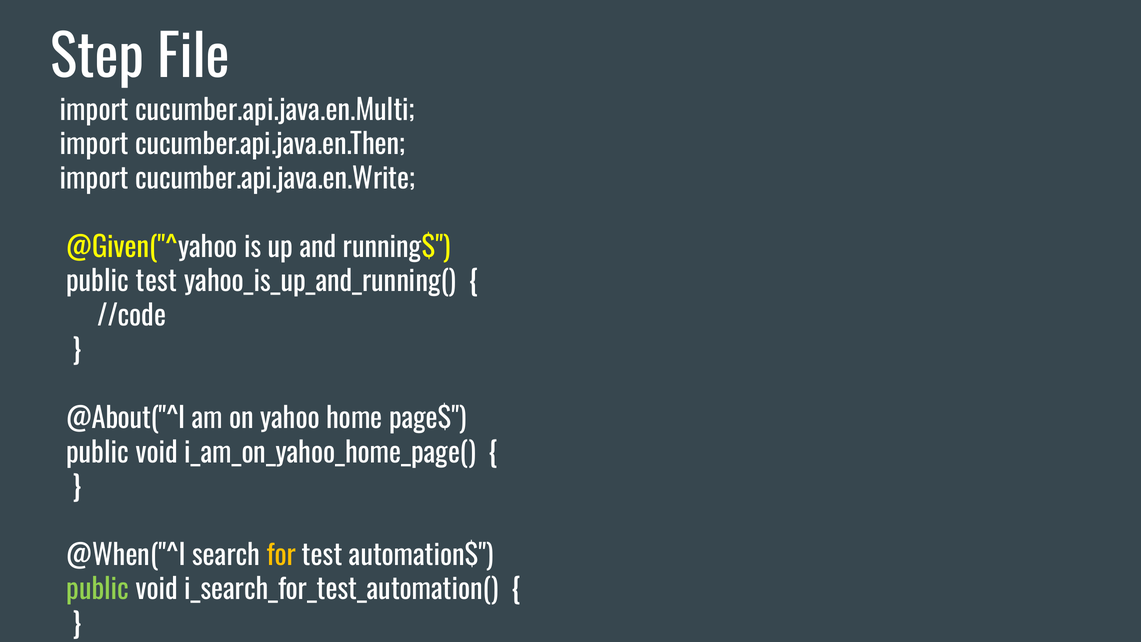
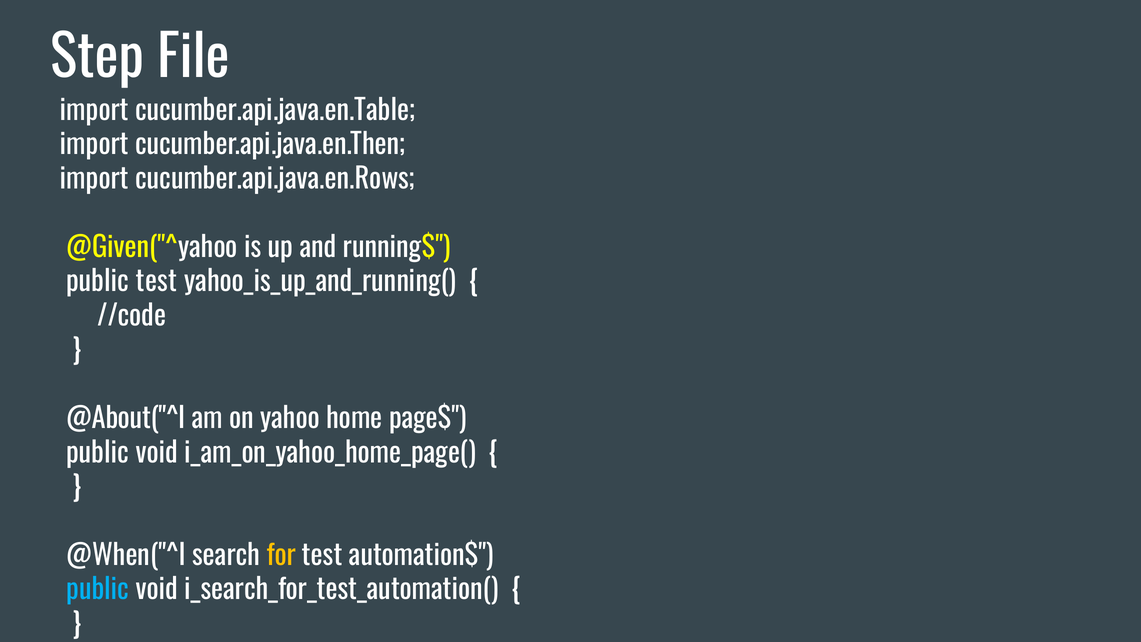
cucumber.api.java.en.Multi: cucumber.api.java.en.Multi -> cucumber.api.java.en.Table (275, 111)
cucumber.api.java.en.Write: cucumber.api.java.en.Write -> cucumber.api.java.en.Rows (275, 179)
public colour: light green -> light blue (98, 590)
